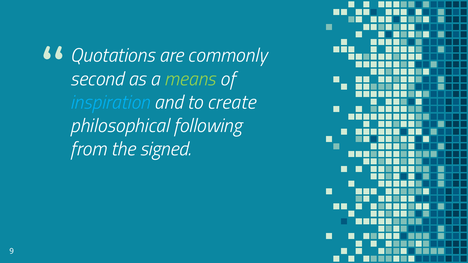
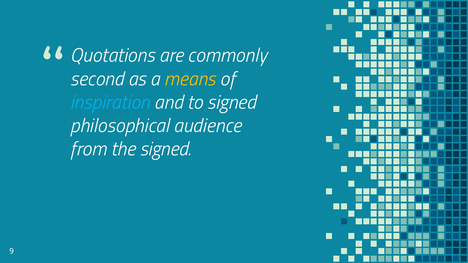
means colour: light green -> yellow (190, 79)
to create: create -> signed (232, 102)
following: following -> audience (207, 126)
